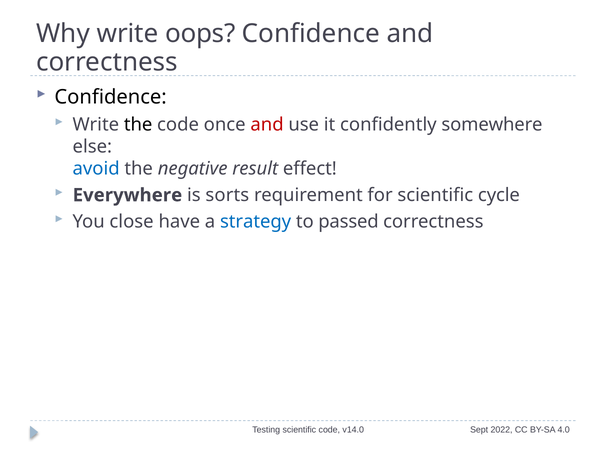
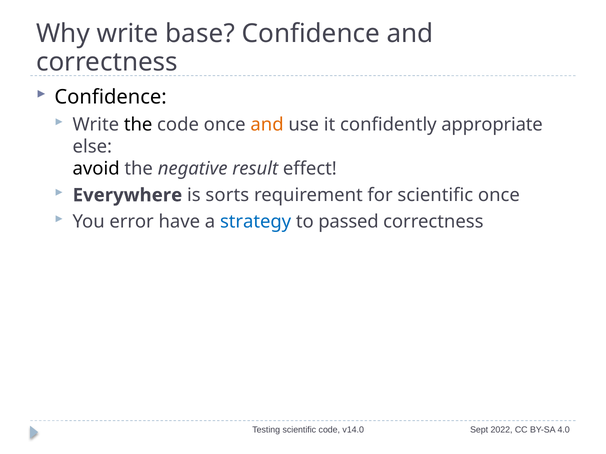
oops: oops -> base (200, 34)
and colour: red -> orange (267, 125)
somewhere: somewhere -> appropriate (492, 125)
avoid colour: blue -> black (96, 169)
scientific cycle: cycle -> once (499, 195)
close: close -> error (132, 222)
